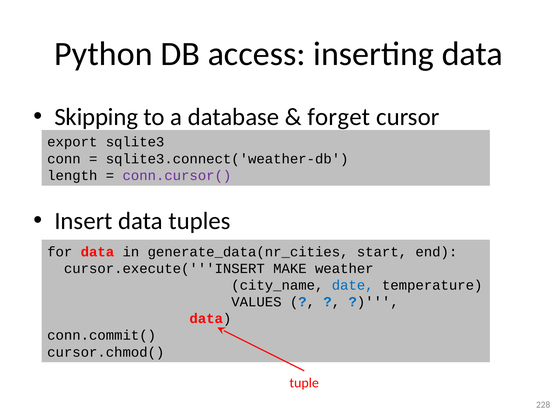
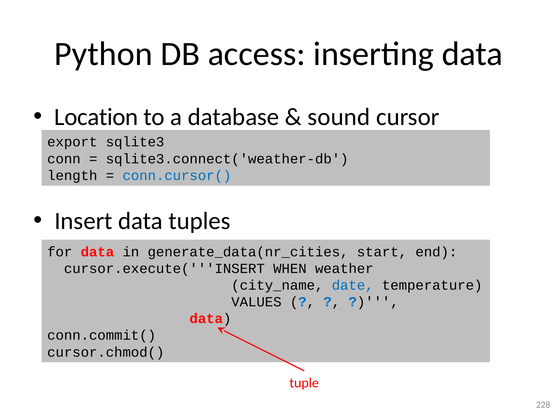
Skipping: Skipping -> Location (96, 117)
forget: forget -> sound (339, 117)
conn.cursor( colour: purple -> blue (177, 176)
MAKE: MAKE -> WHEN (290, 269)
